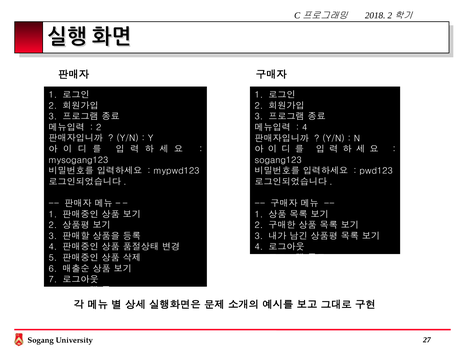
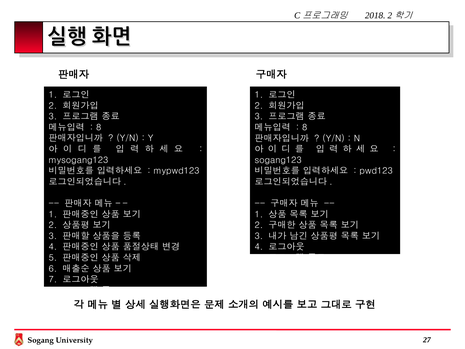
2: 2 -> 8 (99, 127)
4: 4 -> 8 (305, 127)
